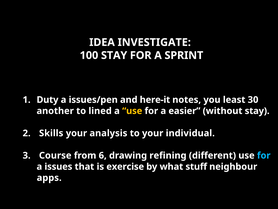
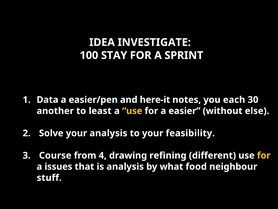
Duty: Duty -> Data (47, 100)
issues/pen: issues/pen -> easier/pen (93, 100)
least: least -> each (234, 100)
lined: lined -> least (100, 111)
without stay: stay -> else (257, 111)
Skills: Skills -> Solve (51, 133)
individual: individual -> feasibility (190, 133)
6: 6 -> 4 (103, 155)
for colour: light blue -> yellow (264, 155)
is exercise: exercise -> analysis (125, 166)
stuff: stuff -> food (196, 166)
apps: apps -> stuff (49, 177)
